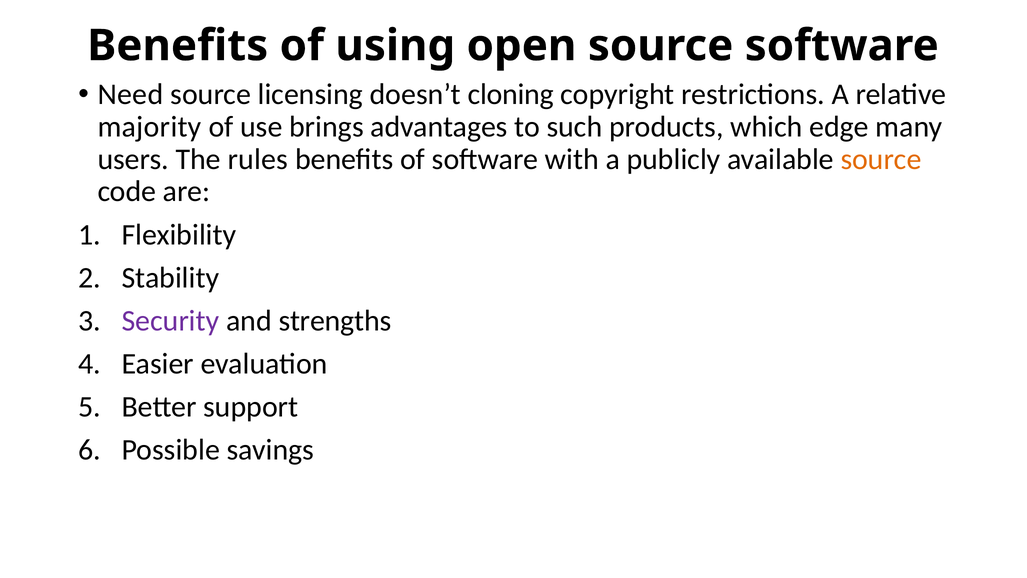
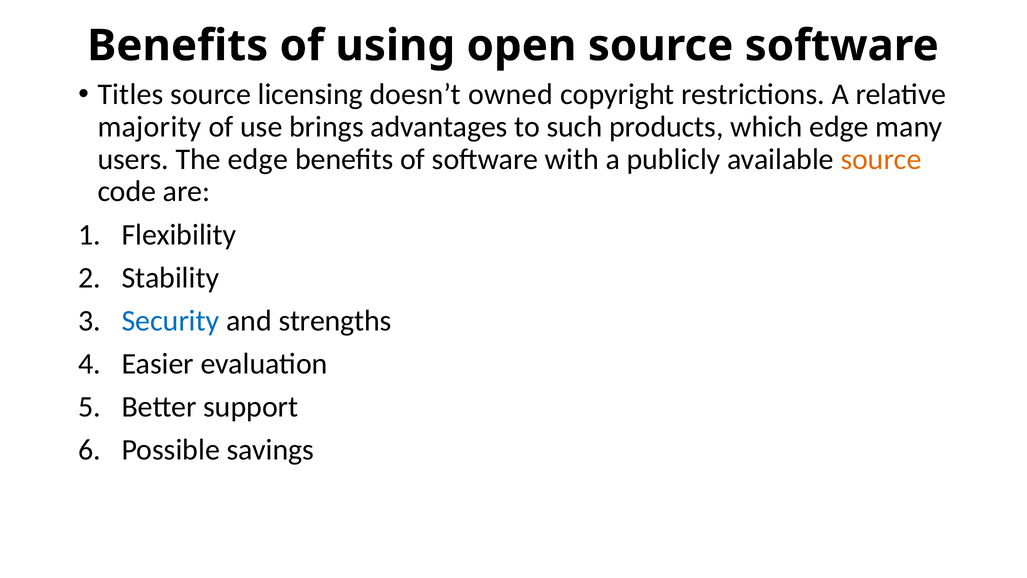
Need: Need -> Titles (130, 94)
cloning: cloning -> owned (511, 94)
The rules: rules -> edge (258, 159)
Security colour: purple -> blue (170, 321)
